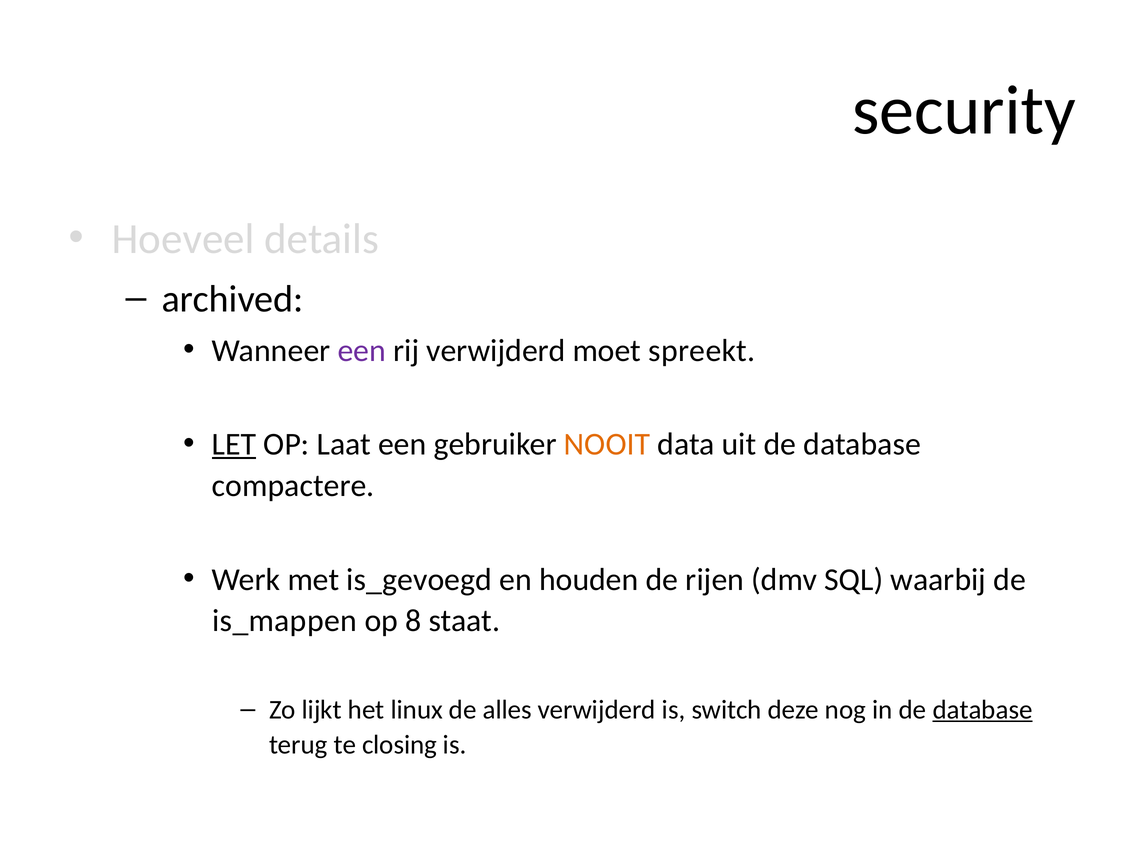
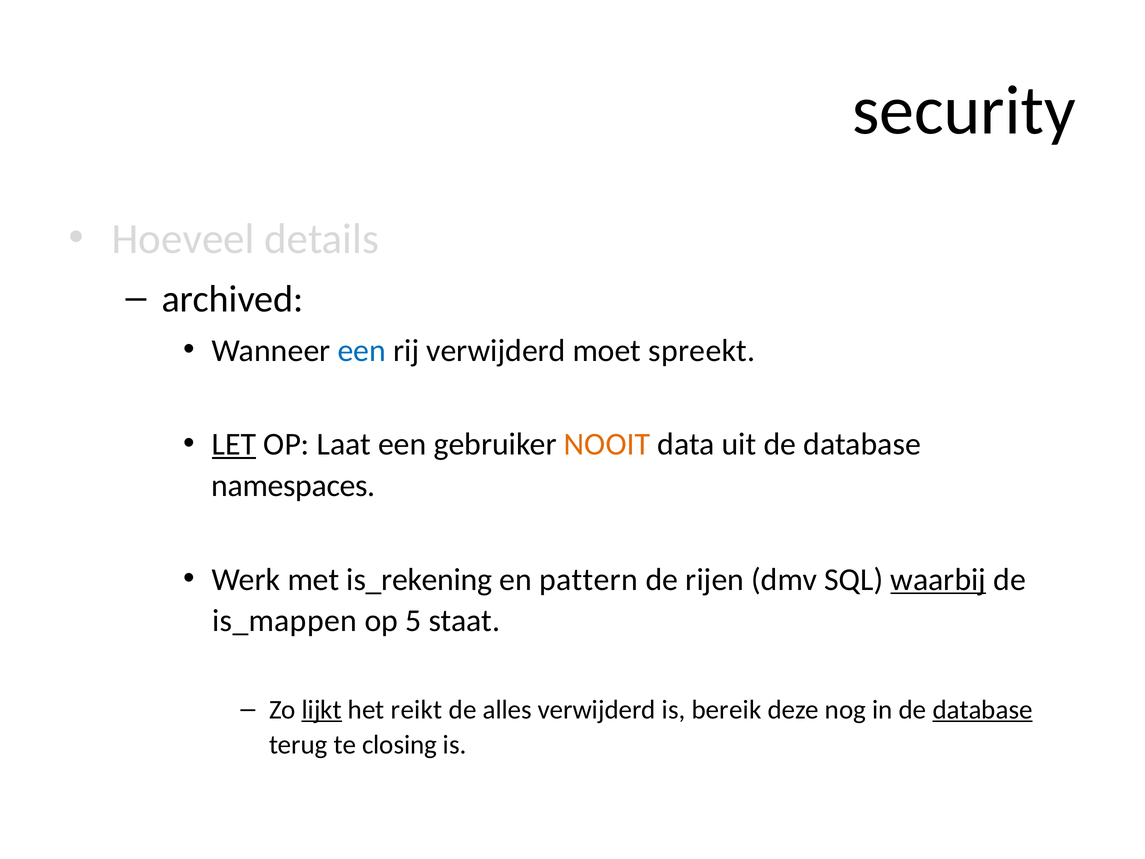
een colour: purple -> blue (362, 350)
compactere: compactere -> namespaces (293, 485)
is_gevoegd: is_gevoegd -> is_rekening (419, 579)
houden: houden -> pattern (589, 579)
waarbij underline: none -> present (938, 579)
8: 8 -> 5 (414, 621)
lijkt underline: none -> present (322, 710)
linux: linux -> reikt (417, 710)
switch: switch -> bereik (726, 710)
